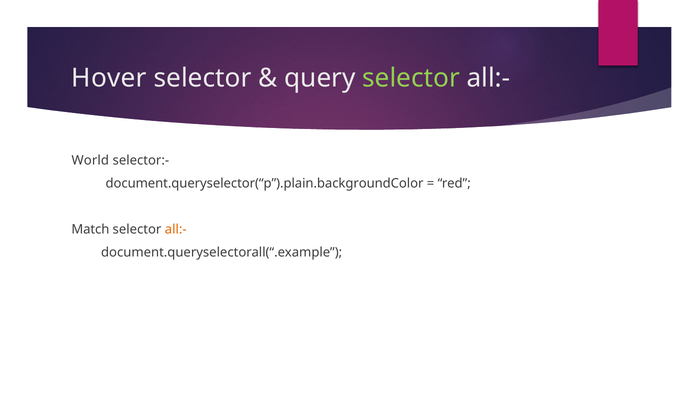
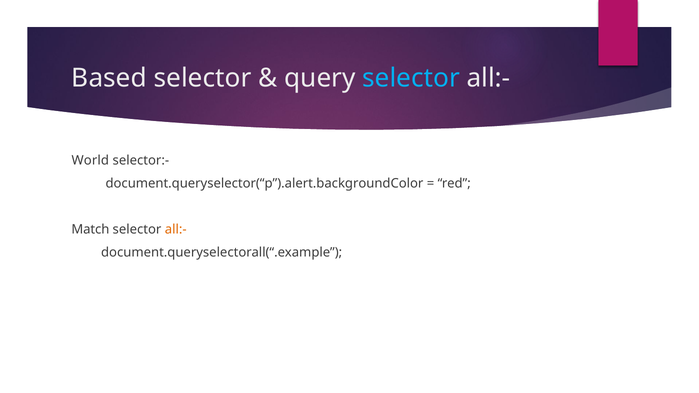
Hover: Hover -> Based (109, 78)
selector colour: light green -> light blue (411, 78)
document.queryselector(“p”).plain.backgroundColor: document.queryselector(“p”).plain.backgroundColor -> document.queryselector(“p”).alert.backgroundColor (264, 184)
